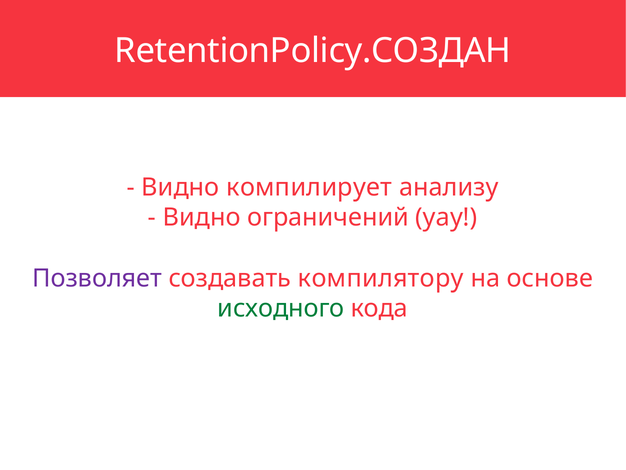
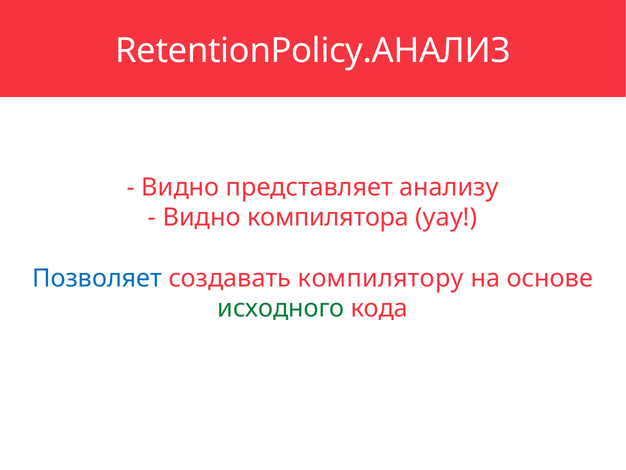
RetentionPolicy.СОЗДАН: RetentionPolicy.СОЗДАН -> RetentionPolicy.АНАЛИЗ (313, 51)
компилирует: компилирует -> представляет (309, 187)
ограничений: ограничений -> компилятора (328, 217)
Позволяет colour: purple -> blue (97, 278)
